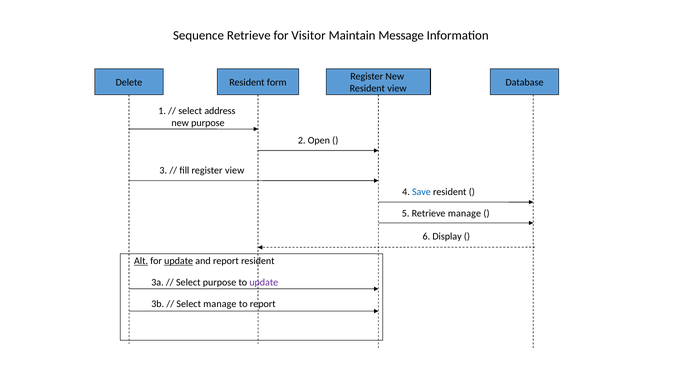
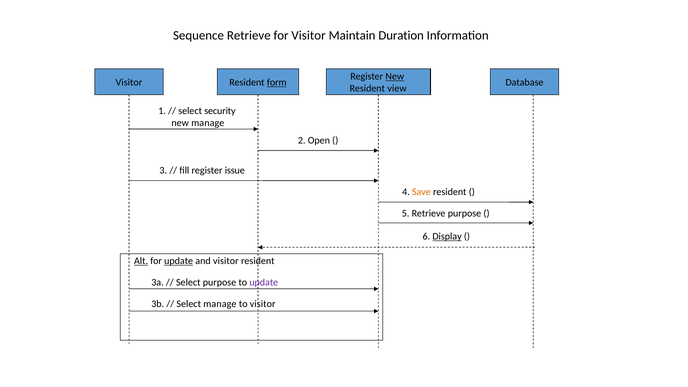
Message: Message -> Duration (401, 35)
New underline: none -> present (395, 76)
Delete: Delete -> Visitor (129, 82)
form underline: none -> present (277, 82)
address: address -> security (220, 111)
new purpose: purpose -> manage (208, 123)
register view: view -> issue (235, 171)
Save colour: blue -> orange (421, 192)
Retrieve manage: manage -> purpose (465, 214)
Display underline: none -> present (447, 236)
and report: report -> visitor (226, 261)
to report: report -> visitor (263, 304)
